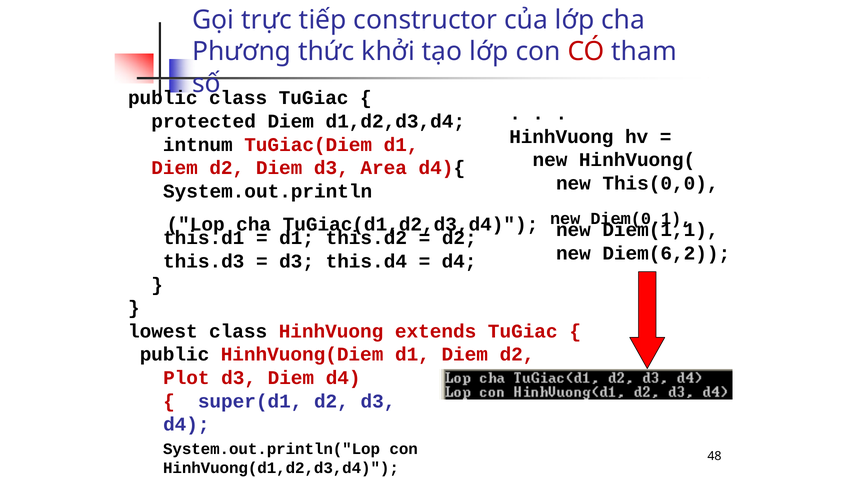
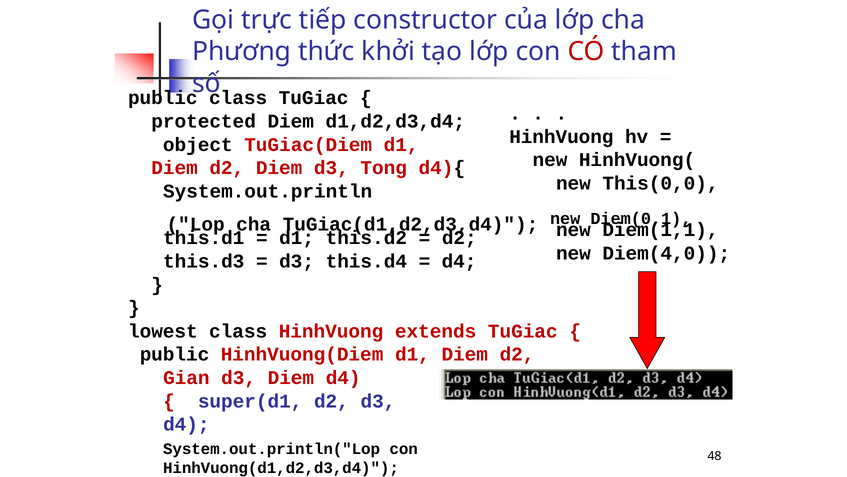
intnum: intnum -> object (198, 145)
Area: Area -> Tong (384, 168)
Diem(6,2: Diem(6,2 -> Diem(4,0 (666, 253)
Plot: Plot -> Gian (186, 377)
